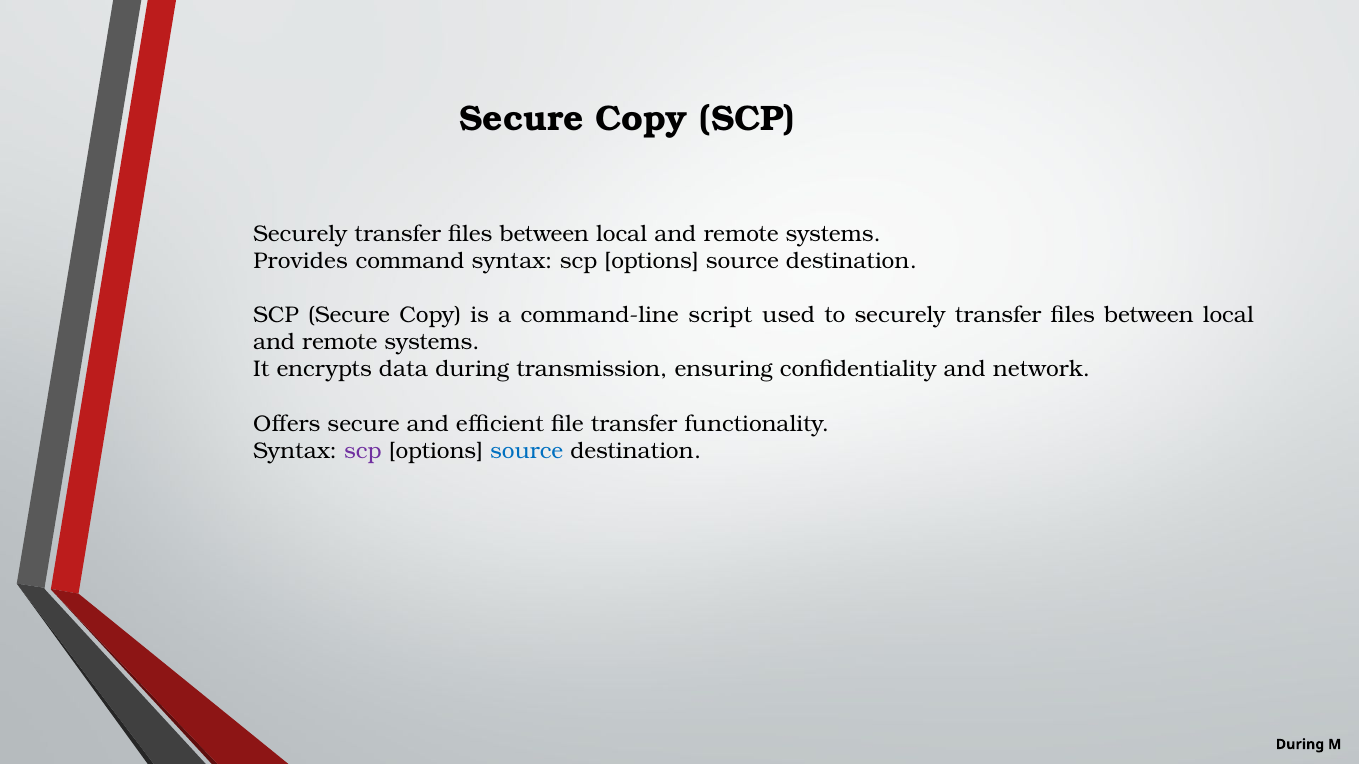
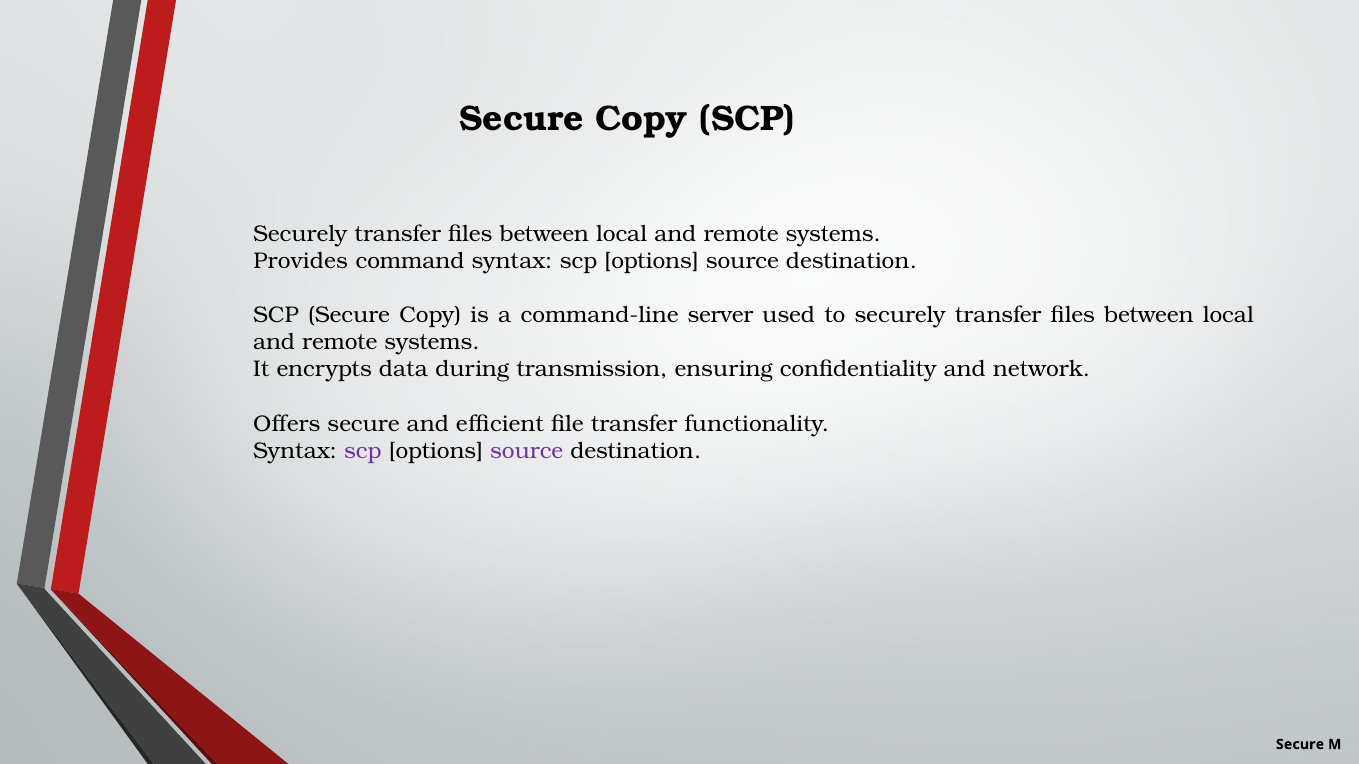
script: script -> server (721, 315)
source colour: blue -> purple (527, 451)
During: During -> Secure (1300, 745)
